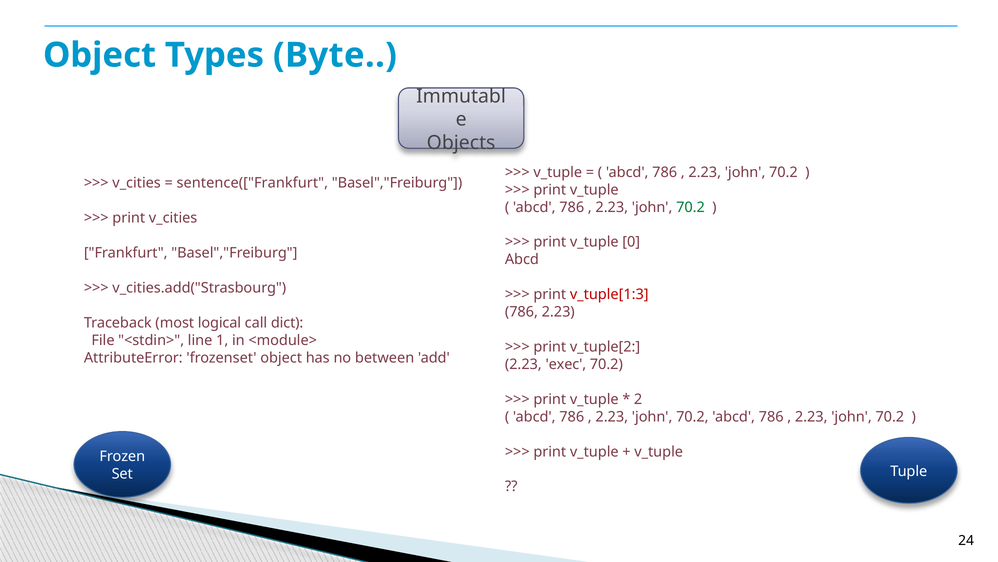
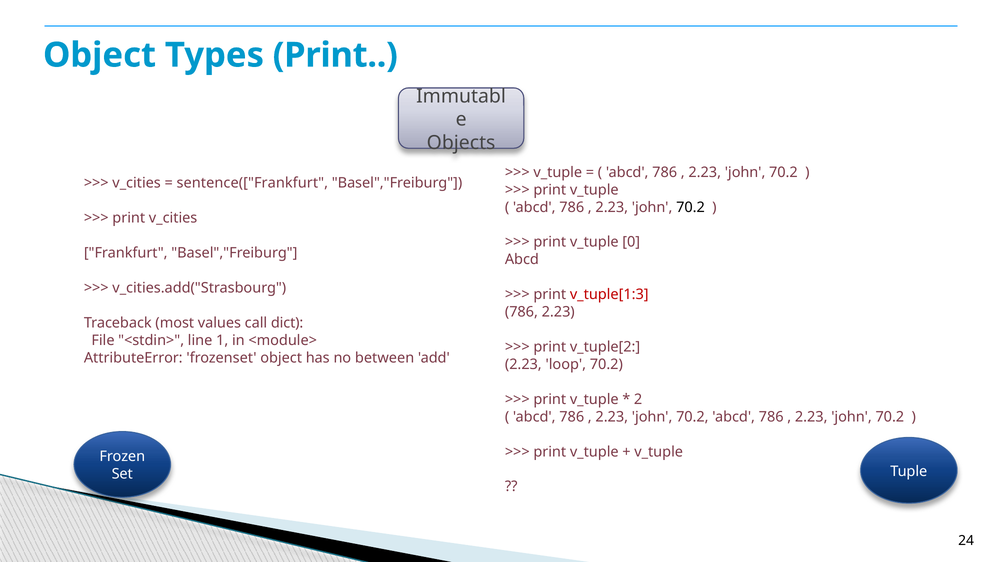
Types Byte: Byte -> Print (335, 55)
70.2 colour: green -> black (690, 207)
logical: logical -> values (219, 322)
exec: exec -> loop (566, 364)
